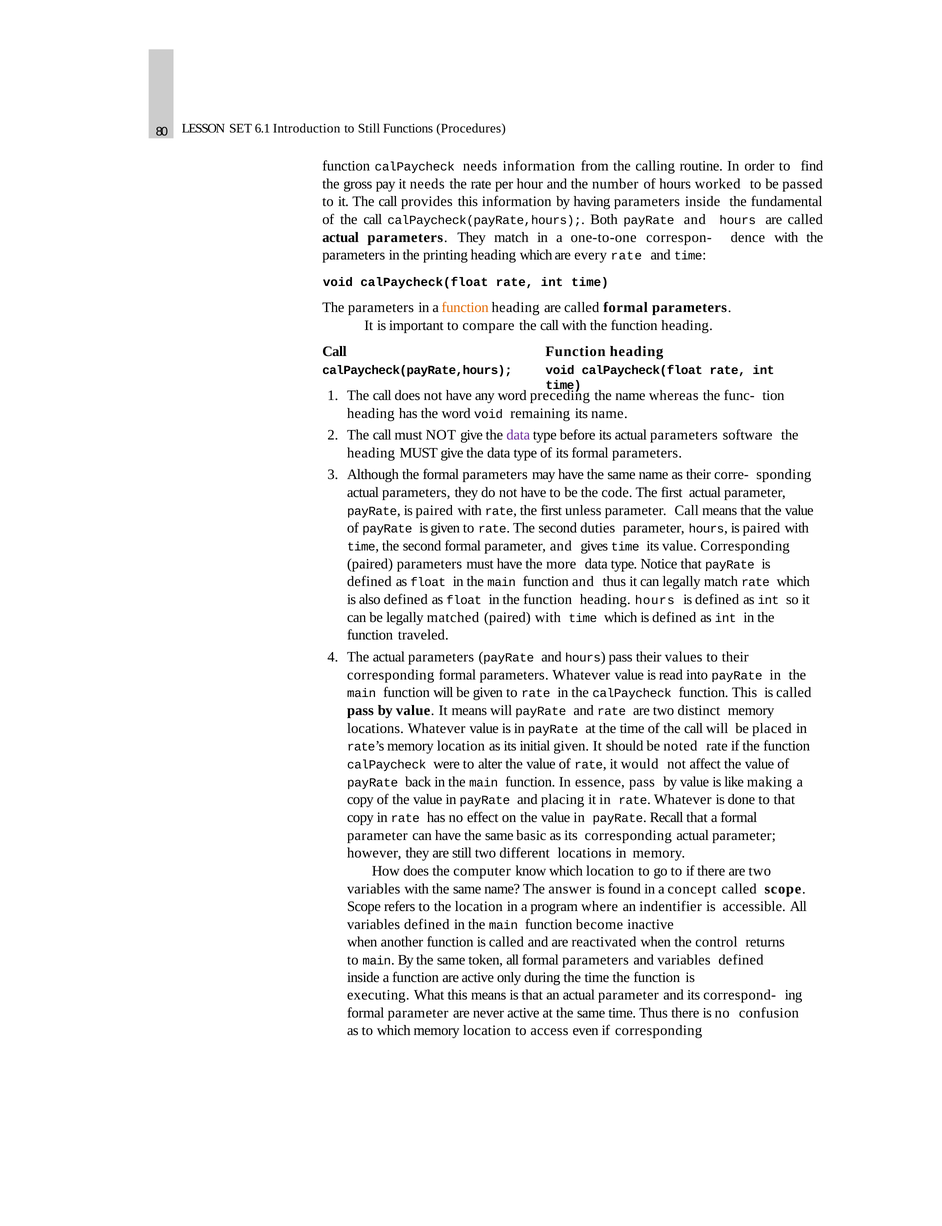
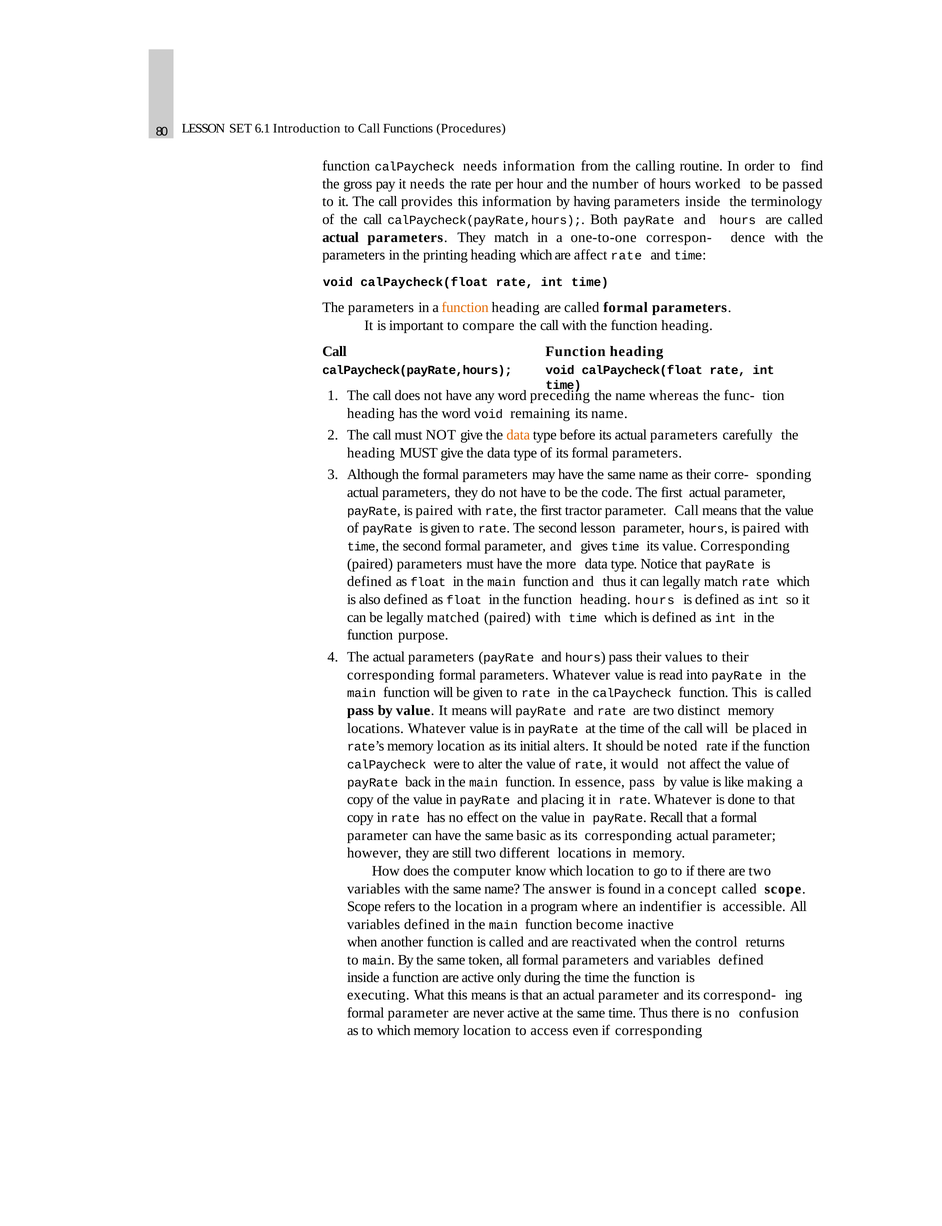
to Still: Still -> Call (369, 129)
fundamental: fundamental -> terminology (787, 202)
are every: every -> affect (591, 255)
data colour: purple -> orange (518, 436)
software: software -> carefully (748, 436)
unless: unless -> tractor (583, 511)
second duties: duties -> lesson (598, 529)
traveled: traveled -> purpose (423, 636)
initial given: given -> alters (571, 747)
